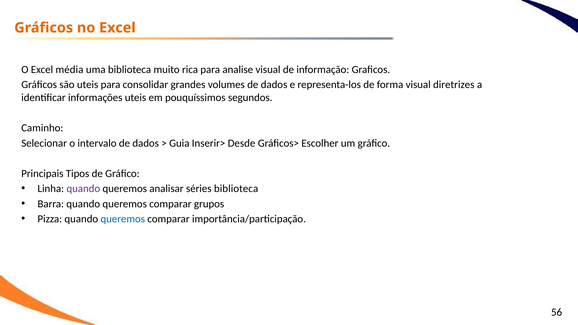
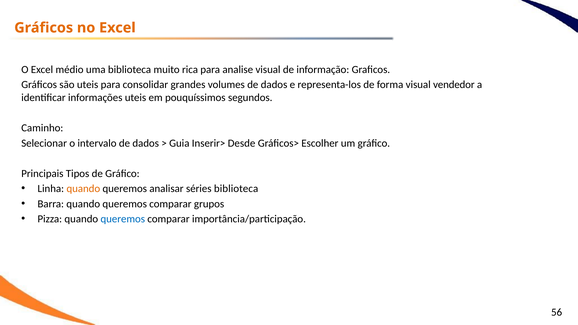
média: média -> médio (70, 70)
diretrizes: diretrizes -> vendedor (454, 85)
quando colour: purple -> orange (83, 189)
